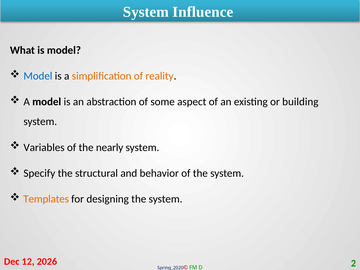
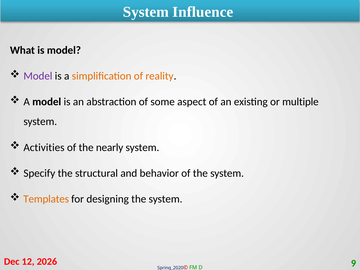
Model colour: blue -> purple (38, 76)
building: building -> multiple (300, 102)
Variables: Variables -> Activities (44, 147)
2: 2 -> 9 (354, 263)
